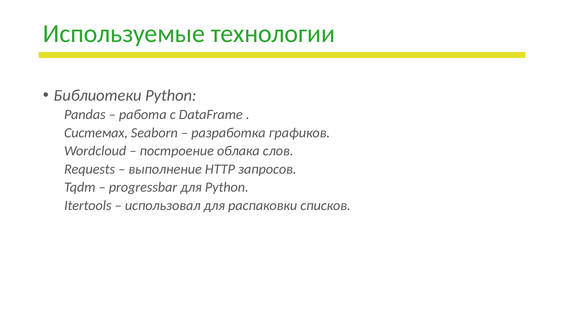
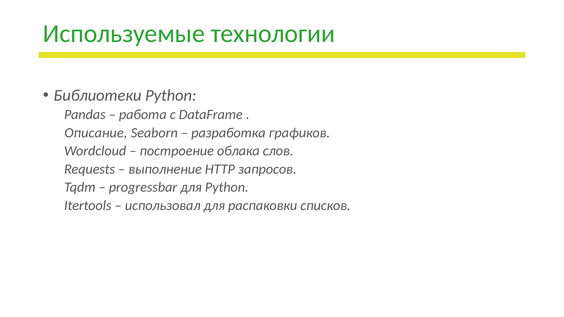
Системах: Системах -> Описание (96, 133)
